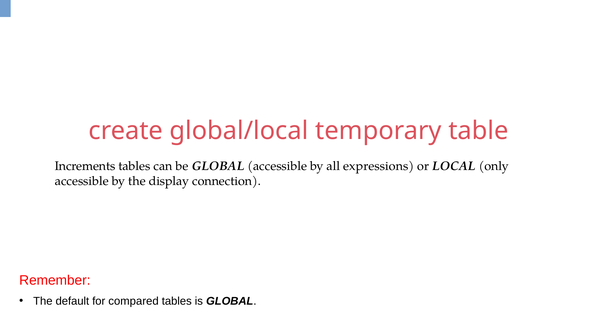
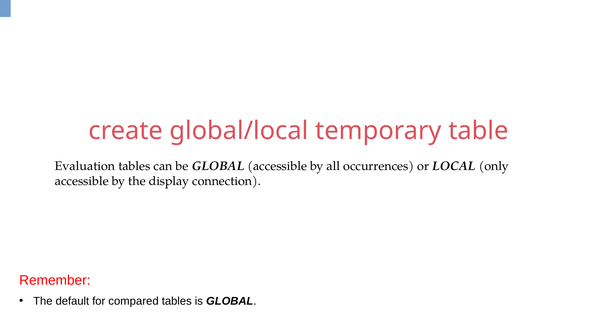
Increments: Increments -> Evaluation (85, 166)
expressions: expressions -> occurrences (379, 166)
